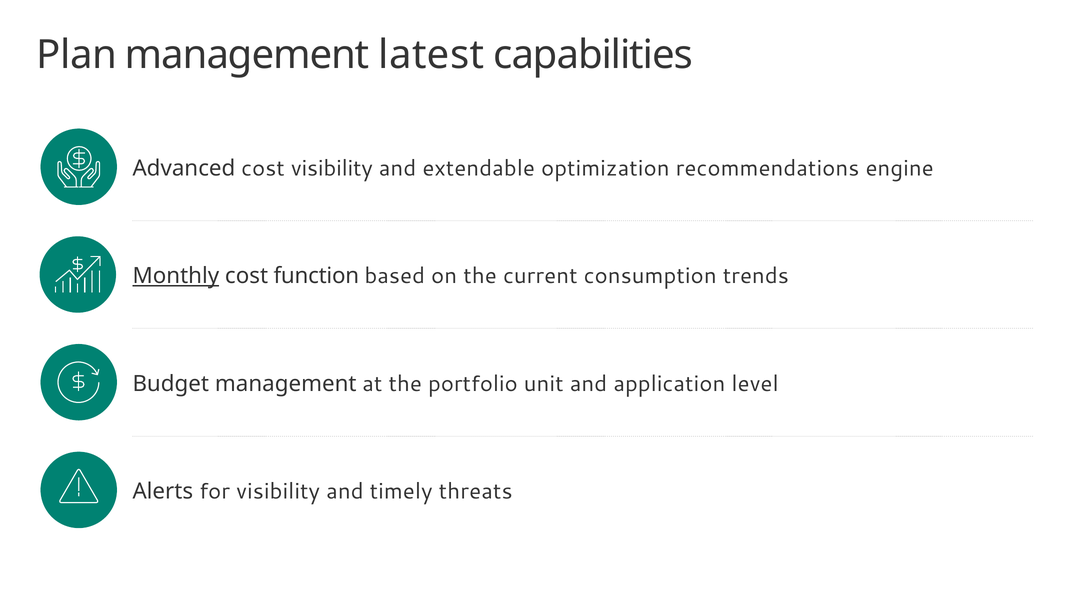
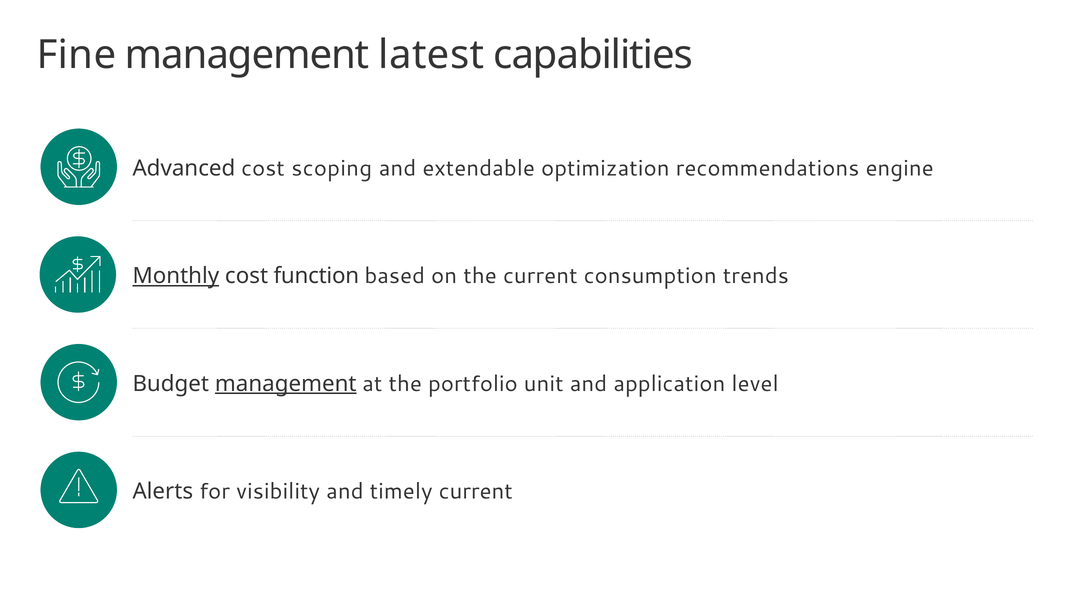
Plan: Plan -> Fine (76, 55)
cost visibility: visibility -> scoping (332, 168)
management underline: none -> present (286, 384)
timely threats: threats -> current (476, 491)
